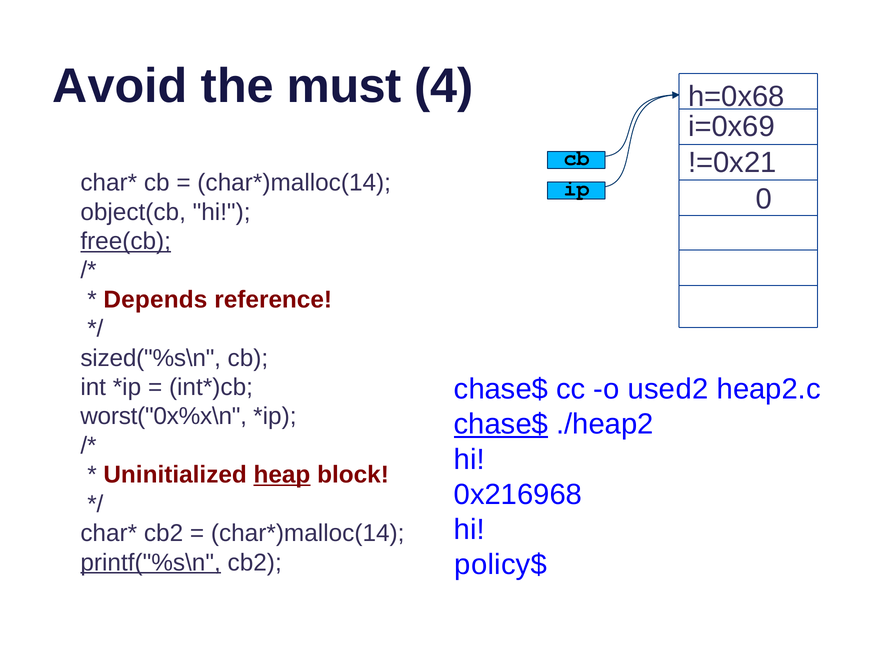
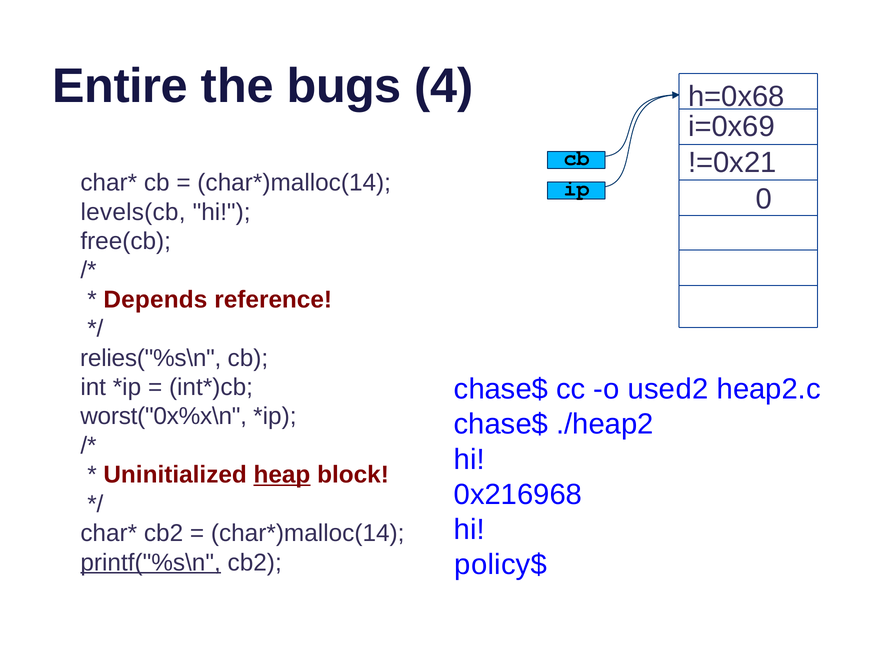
Avoid: Avoid -> Entire (120, 86)
must: must -> bugs (344, 86)
object(cb: object(cb -> levels(cb (133, 212)
free(cb underline: present -> none (126, 241)
sized("%s\n: sized("%s\n -> relies("%s\n (151, 358)
chase$ underline: present -> none (501, 424)
